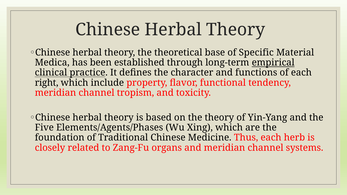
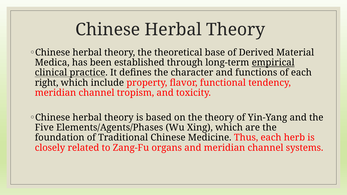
Specific: Specific -> Derived (256, 52)
